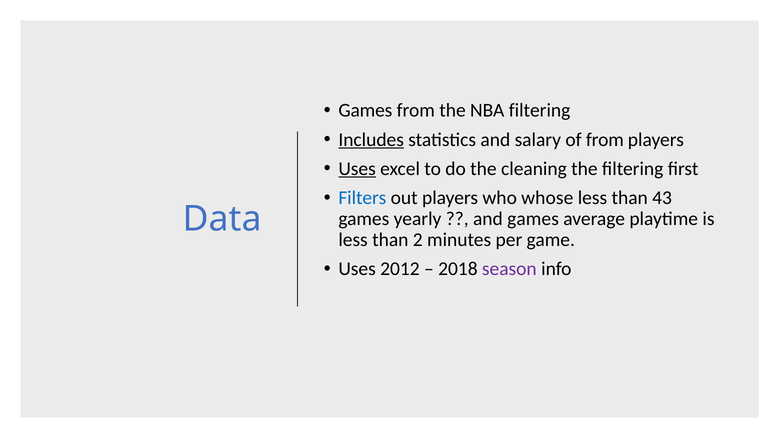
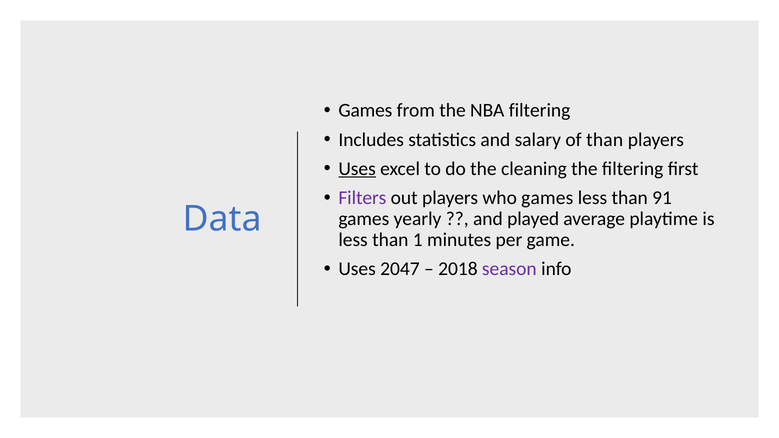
Includes underline: present -> none (371, 140)
of from: from -> than (605, 140)
Filters colour: blue -> purple (362, 198)
who whose: whose -> games (547, 198)
43: 43 -> 91 (662, 198)
and games: games -> played (533, 219)
2: 2 -> 1 (418, 240)
2012: 2012 -> 2047 (400, 269)
